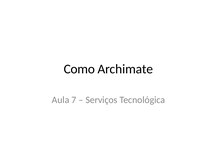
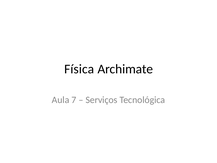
Como: Como -> Física (79, 69)
